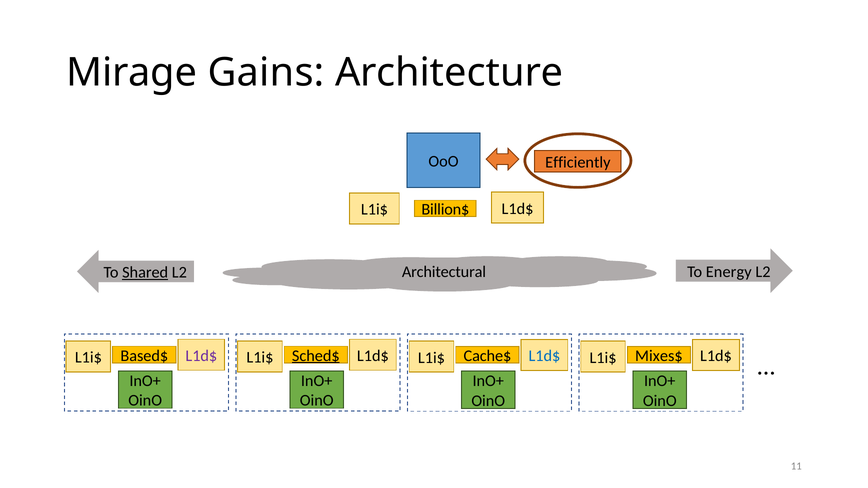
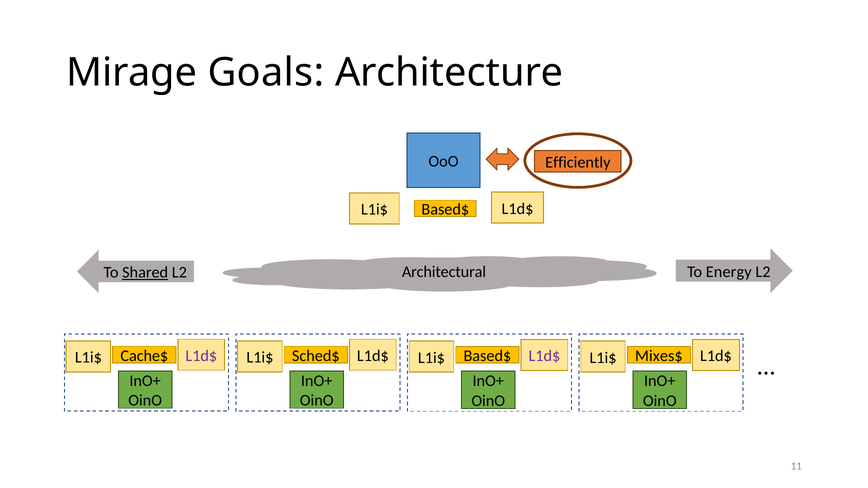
Gains: Gains -> Goals (266, 73)
Billion$: Billion$ -> Based$ (445, 210)
Based$: Based$ -> Cache$ (144, 356)
Sched$ underline: present -> none (316, 356)
Cache$: Cache$ -> Based$ (487, 356)
L1d$ colour: blue -> purple (544, 356)
